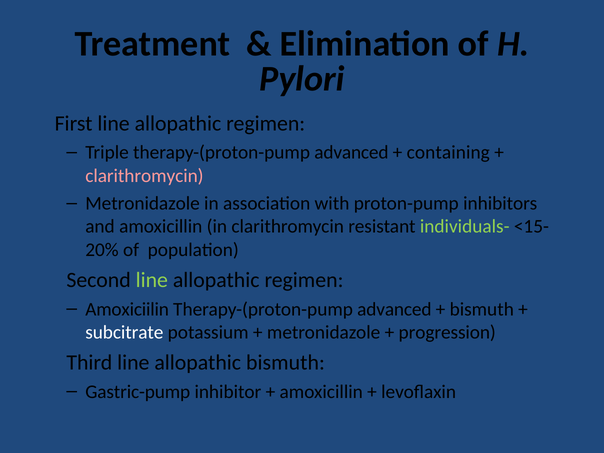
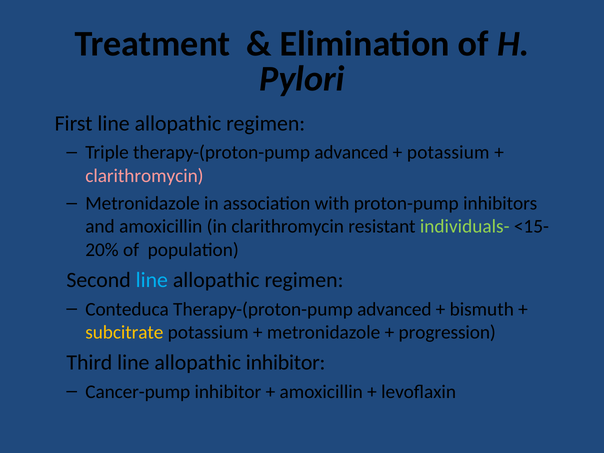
containing: containing -> potassium (448, 153)
line colour: light green -> light blue (152, 280)
Amoxiciilin: Amoxiciilin -> Conteduca (127, 309)
subcitrate colour: white -> yellow (124, 332)
allopathic bismuth: bismuth -> inhibitor (286, 362)
Gastric-pump: Gastric-pump -> Cancer-pump (138, 392)
